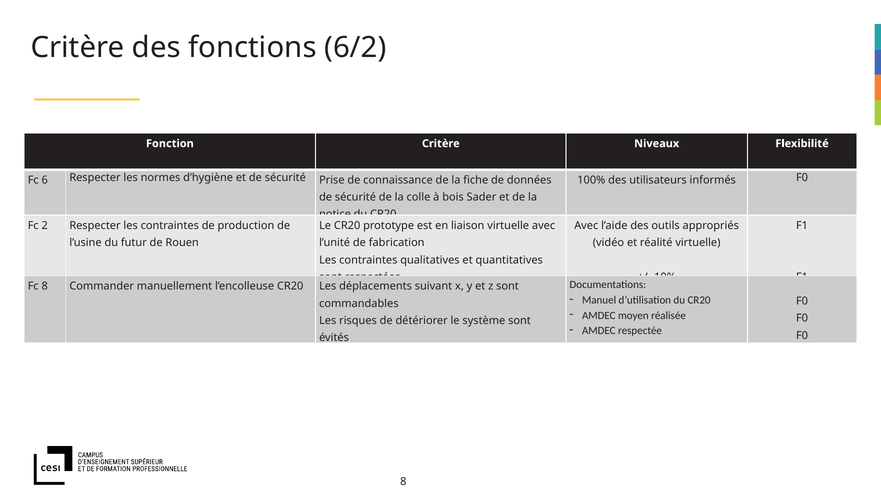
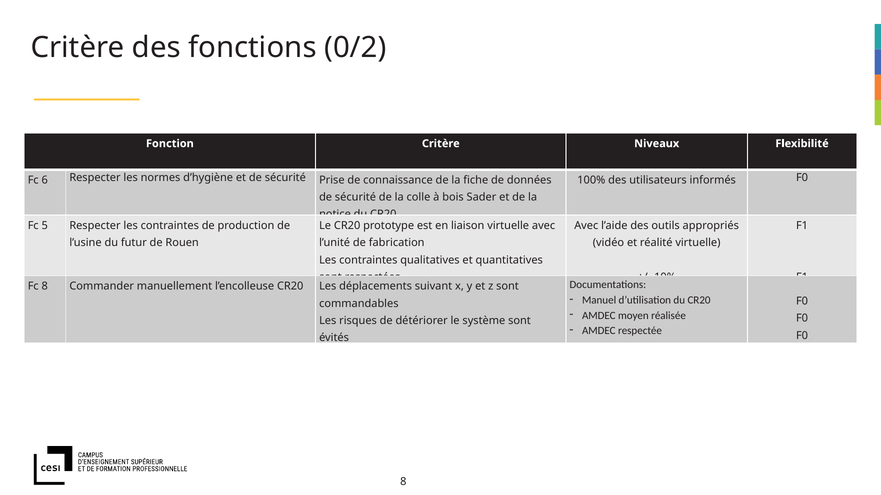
6/2: 6/2 -> 0/2 (355, 48)
2: 2 -> 5 (45, 226)
